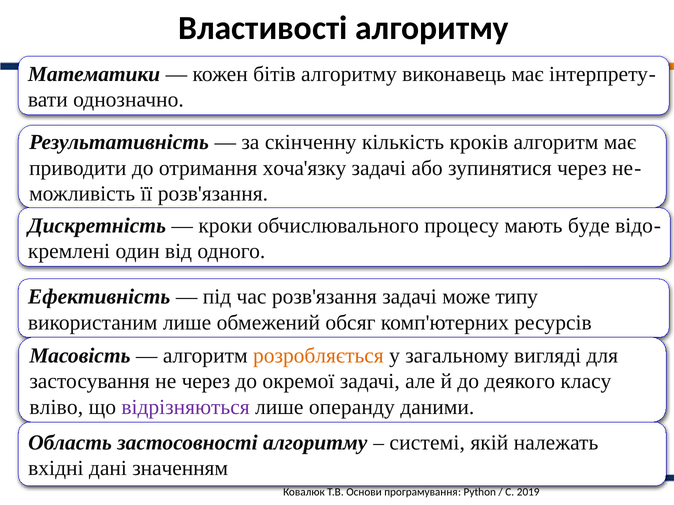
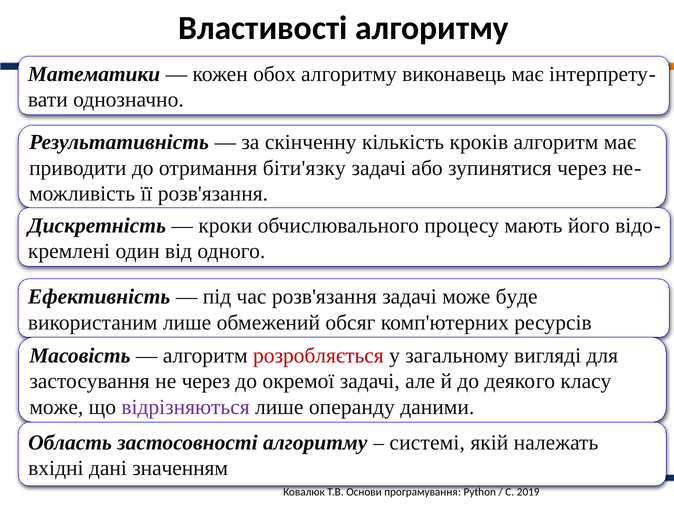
бітів: бітів -> обох (275, 74)
хоча'язку: хоча'язку -> біти'язку (304, 168)
буде: буде -> його (589, 226)
типу: типу -> буде (517, 297)
розробляється colour: orange -> red (318, 356)
вліво: вліво -> може (56, 407)
